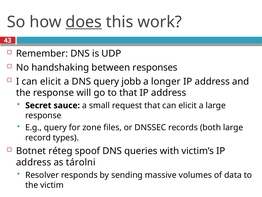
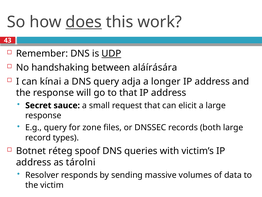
UDP underline: none -> present (111, 53)
responses: responses -> aláírására (155, 67)
I can elicit: elicit -> kínai (51, 81)
jobb: jobb -> adja (131, 81)
